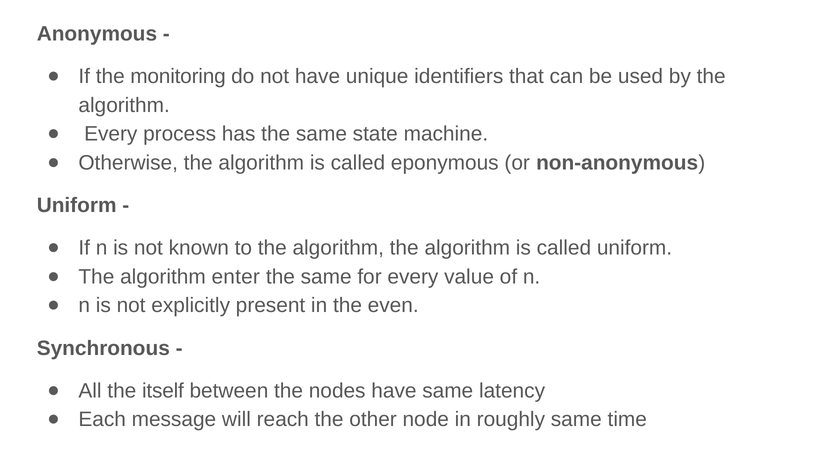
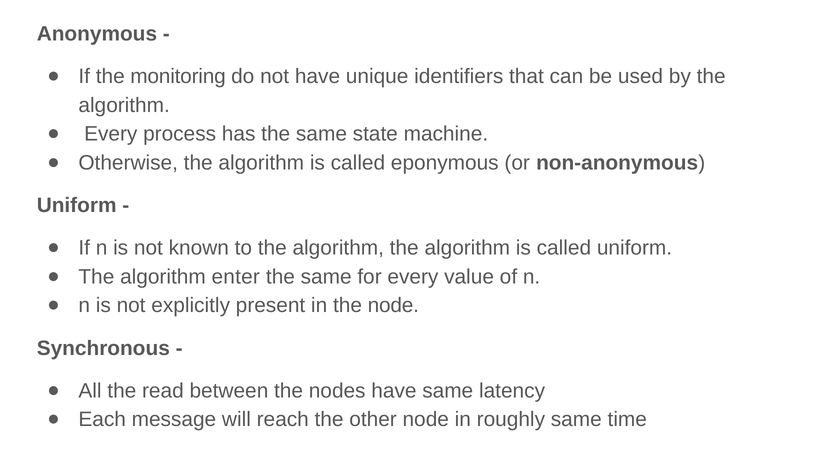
the even: even -> node (393, 306)
itself: itself -> read (163, 391)
